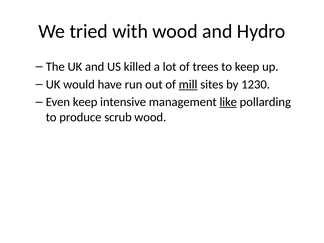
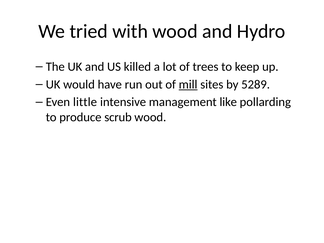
1230: 1230 -> 5289 (256, 84)
Even keep: keep -> little (85, 102)
like underline: present -> none (228, 102)
